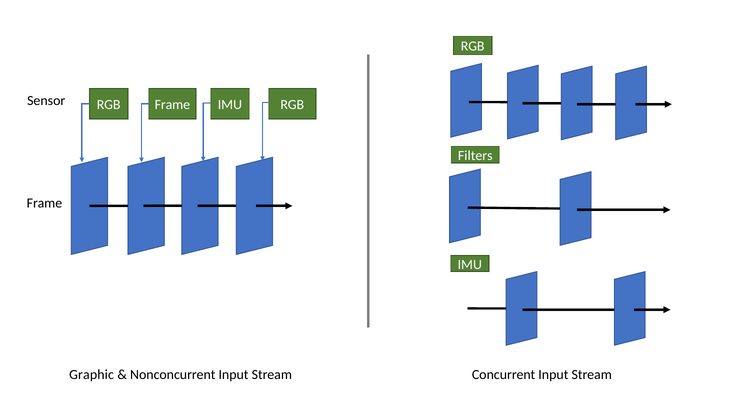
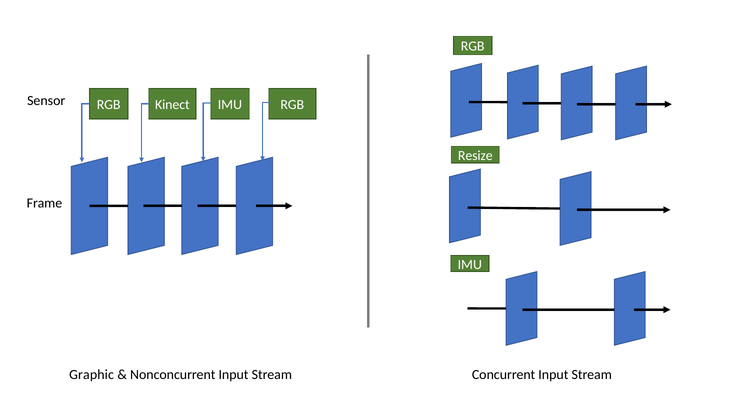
RGB Frame: Frame -> Kinect (172, 105)
Filters: Filters -> Resize (475, 156)
